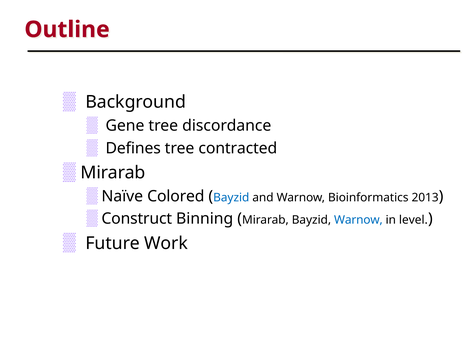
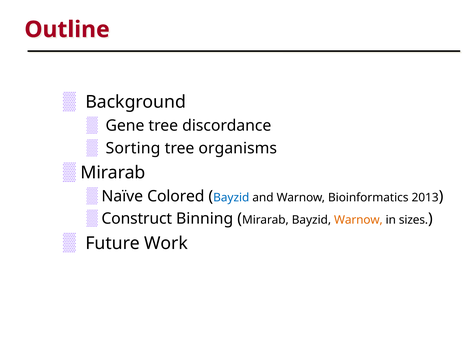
Defines: Defines -> Sorting (133, 148)
contracted: contracted -> organisms (238, 148)
Warnow colour: blue -> orange (358, 220)
level: level -> sizes (413, 220)
